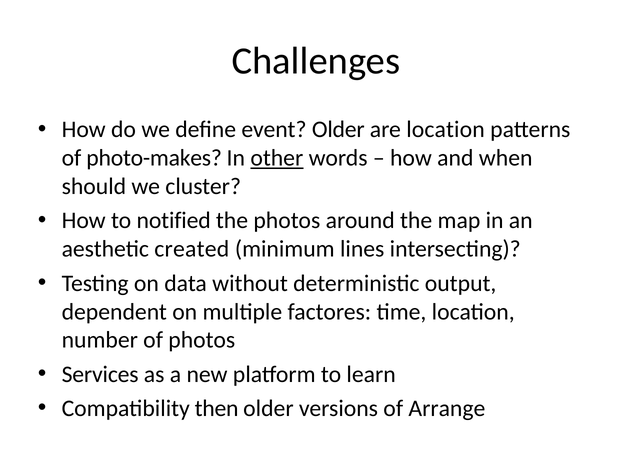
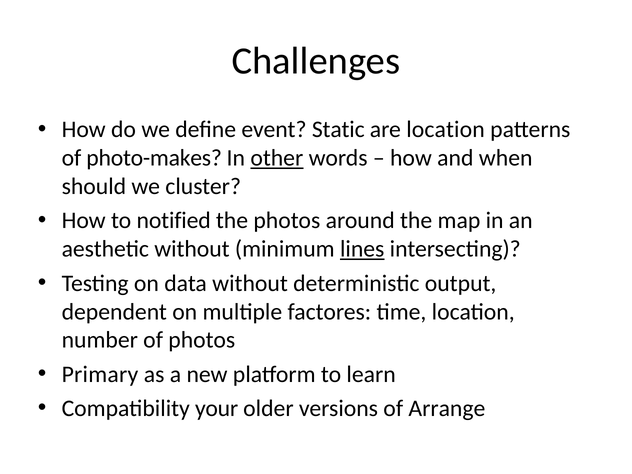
event Older: Older -> Static (338, 130)
aesthetic created: created -> without (192, 249)
lines underline: none -> present (362, 249)
Services: Services -> Primary (100, 374)
then: then -> your (217, 408)
